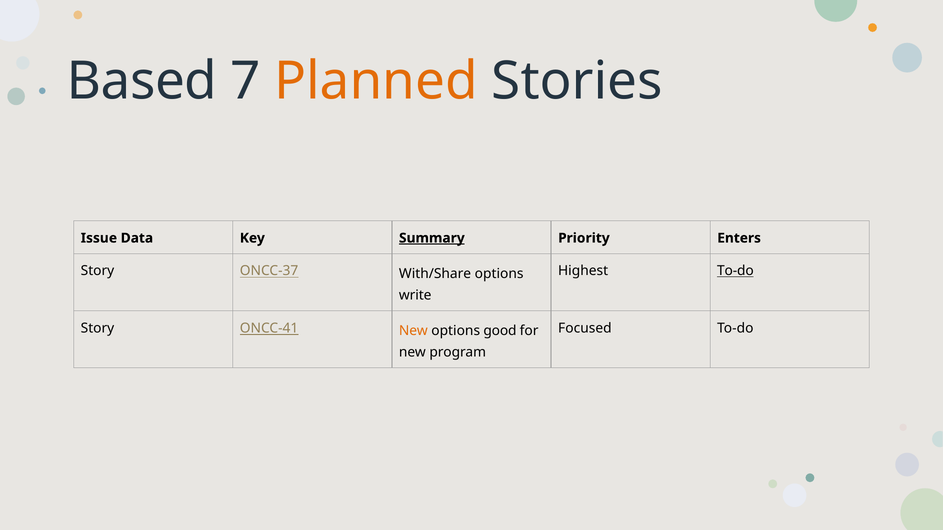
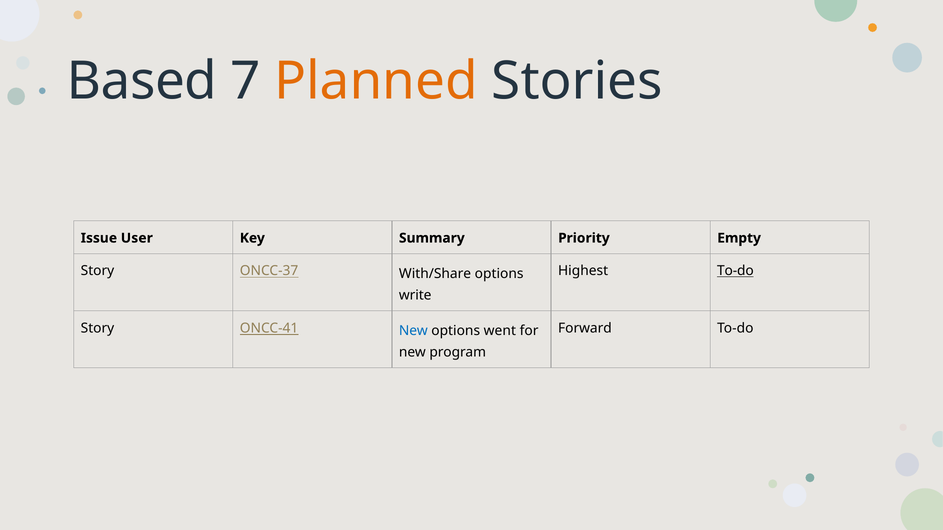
Data: Data -> User (137, 238)
Summary underline: present -> none (432, 238)
Enters: Enters -> Empty (739, 238)
New colour: orange -> blue (413, 331)
good: good -> went (500, 331)
Focused: Focused -> Forward (585, 328)
